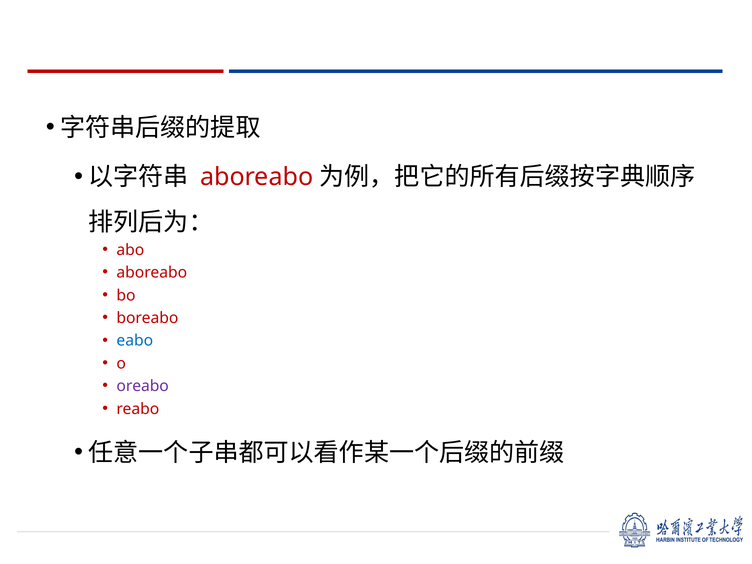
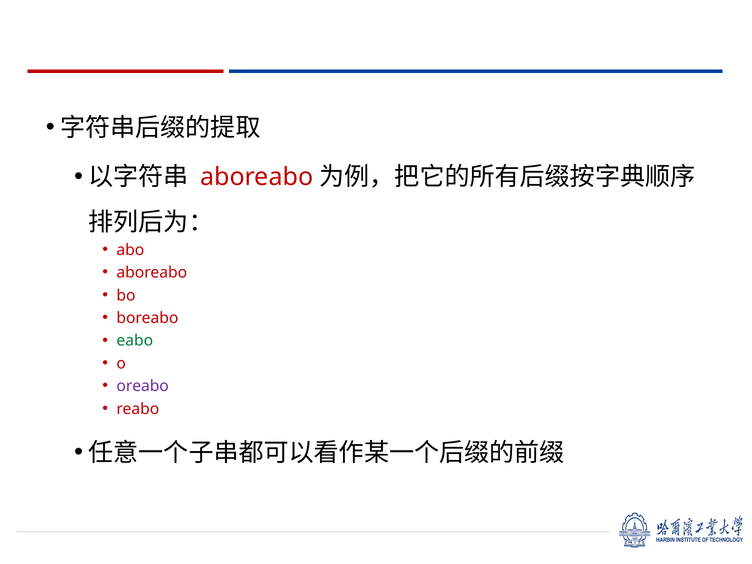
eabo colour: blue -> green (135, 341)
